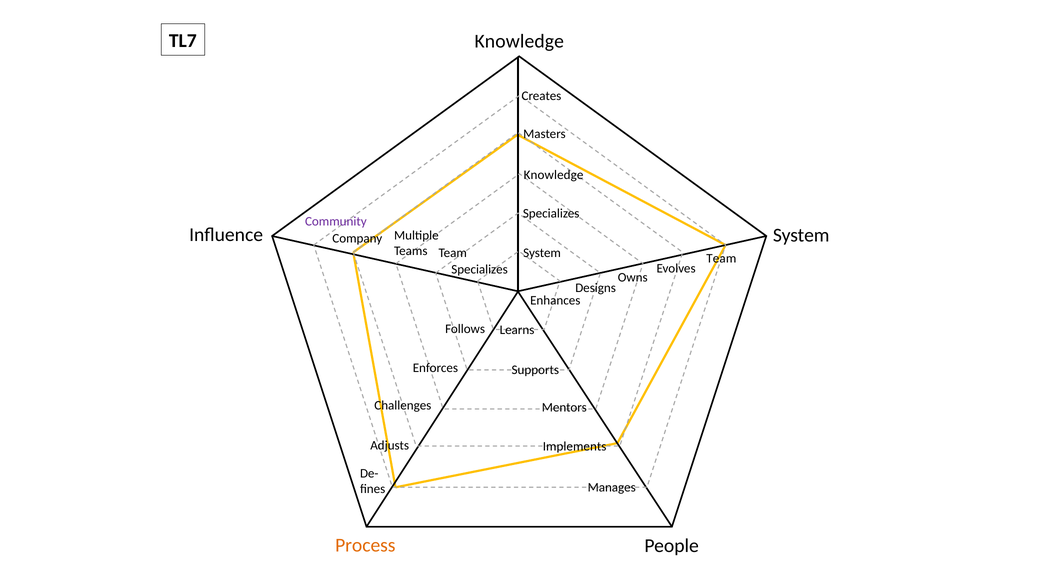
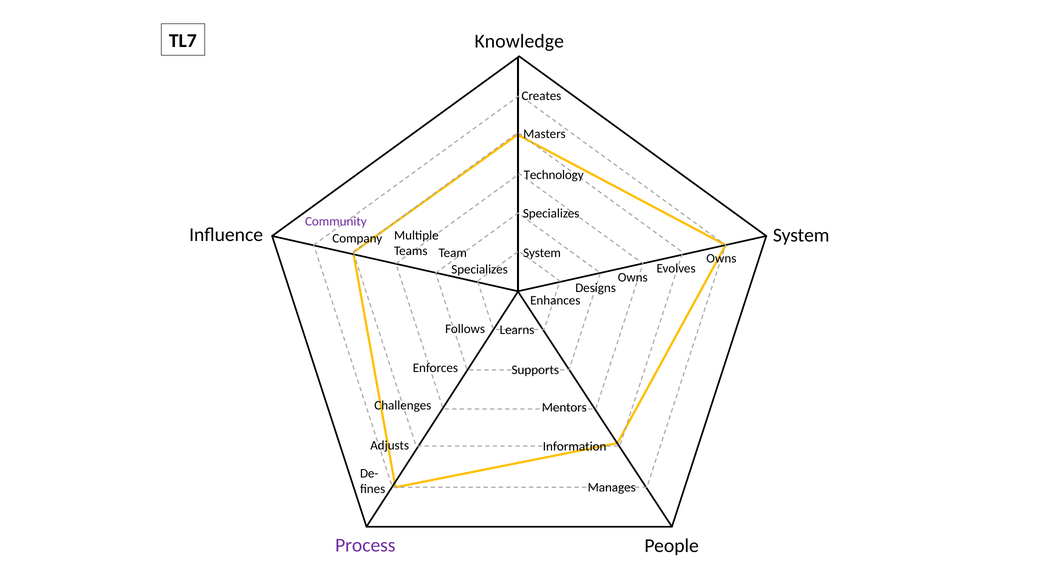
Knowledge: Knowledge -> Technology (554, 175)
Team: Team -> Owns (721, 258)
Implements: Implements -> Information (575, 446)
Process colour: orange -> purple (365, 546)
